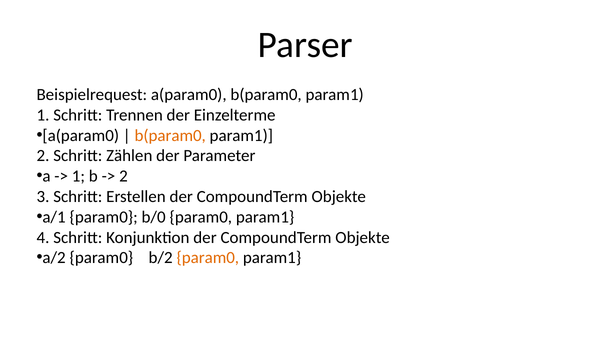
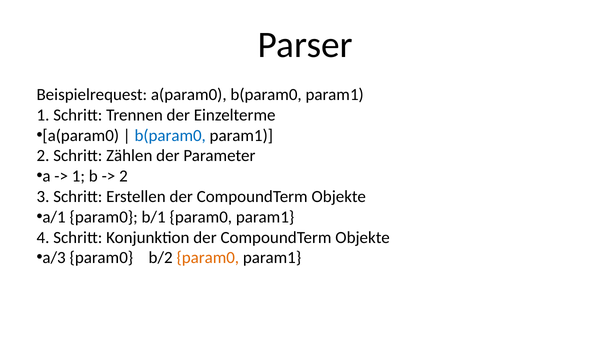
b(param0 colour: orange -> blue (170, 135)
b/0: b/0 -> b/1 (154, 217)
a/2: a/2 -> a/3 (54, 258)
